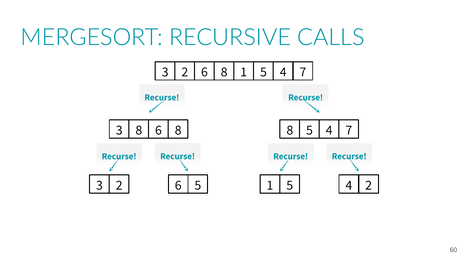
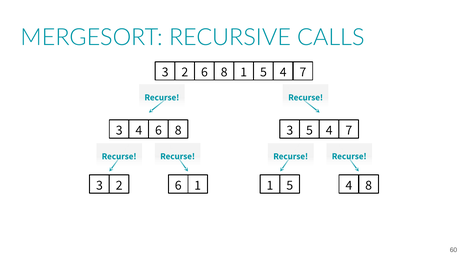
3 8: 8 -> 4 (139, 130)
8 8: 8 -> 3 (290, 130)
6 5: 5 -> 1 (198, 185)
4 2: 2 -> 8 (369, 185)
